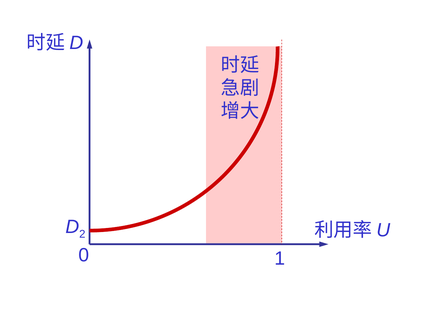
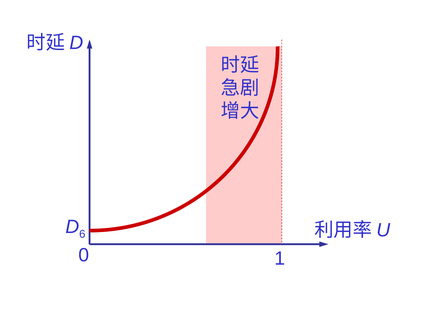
2: 2 -> 6 (82, 234)
